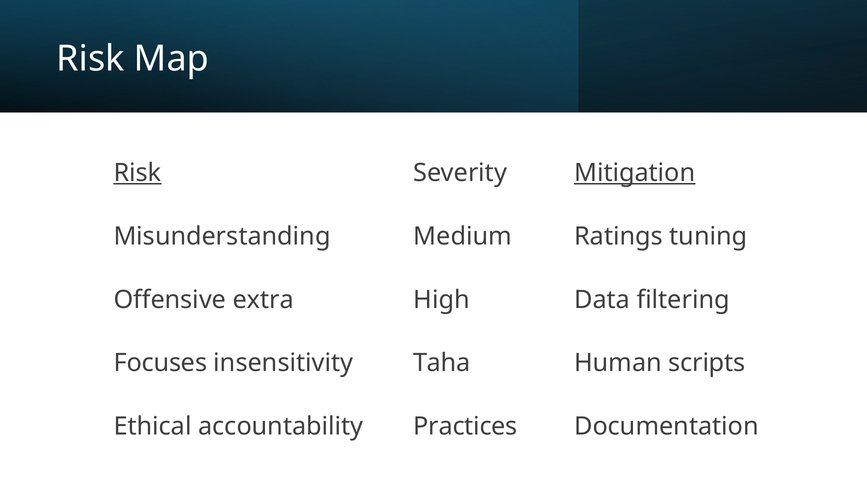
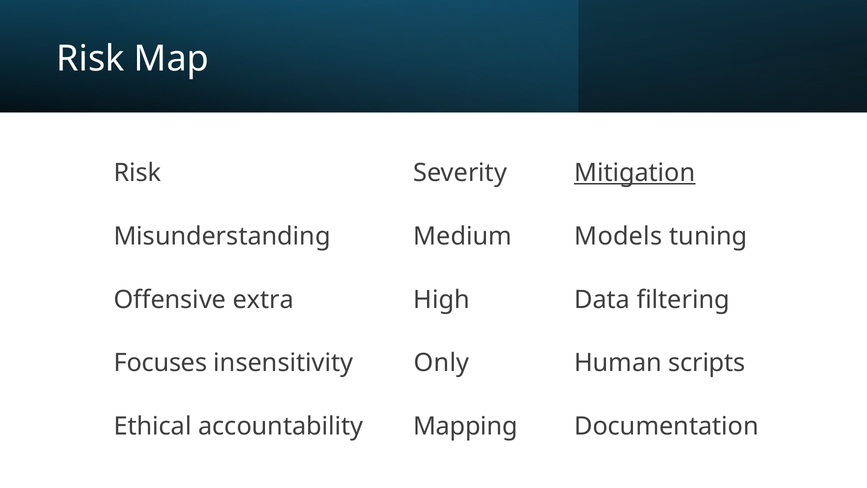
Risk underline: present -> none (137, 173)
Ratings: Ratings -> Models (618, 236)
Taha: Taha -> Only (442, 363)
Practices: Practices -> Mapping (465, 426)
